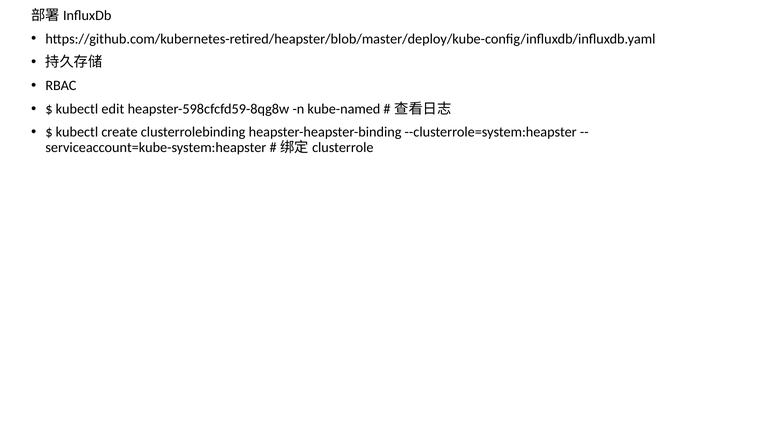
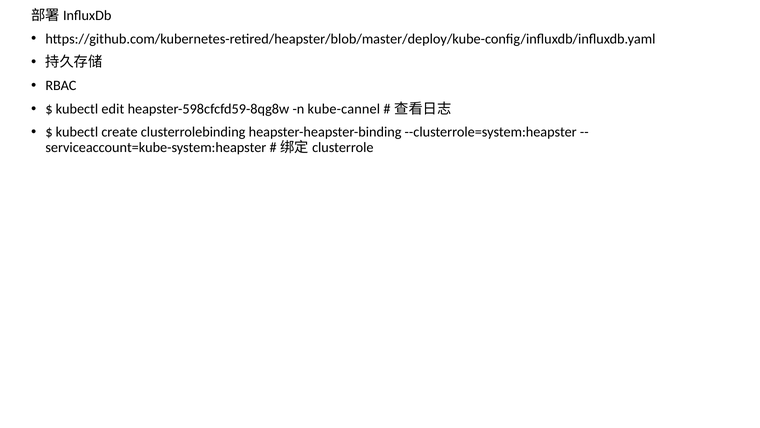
kube-named: kube-named -> kube-cannel (344, 109)
